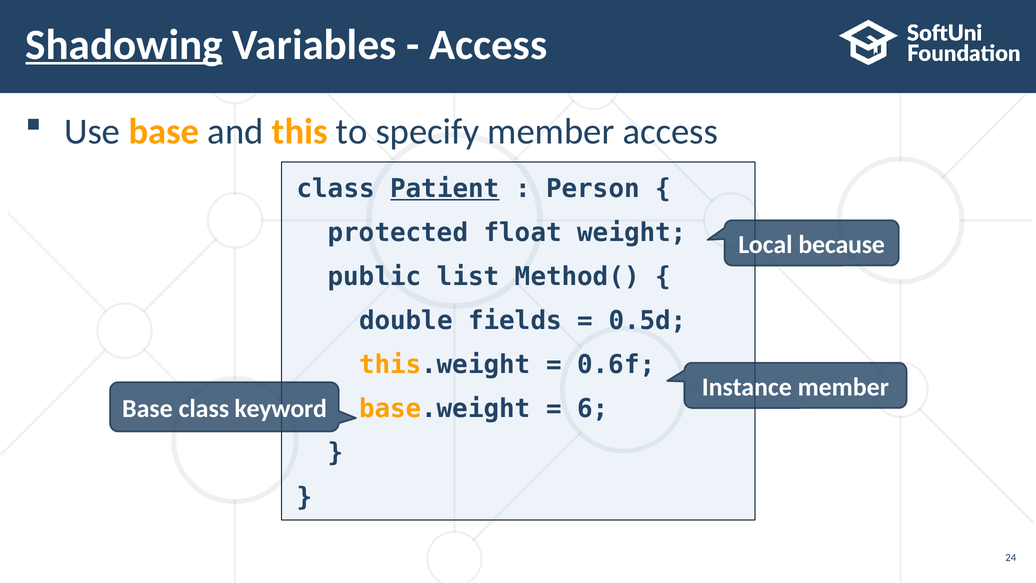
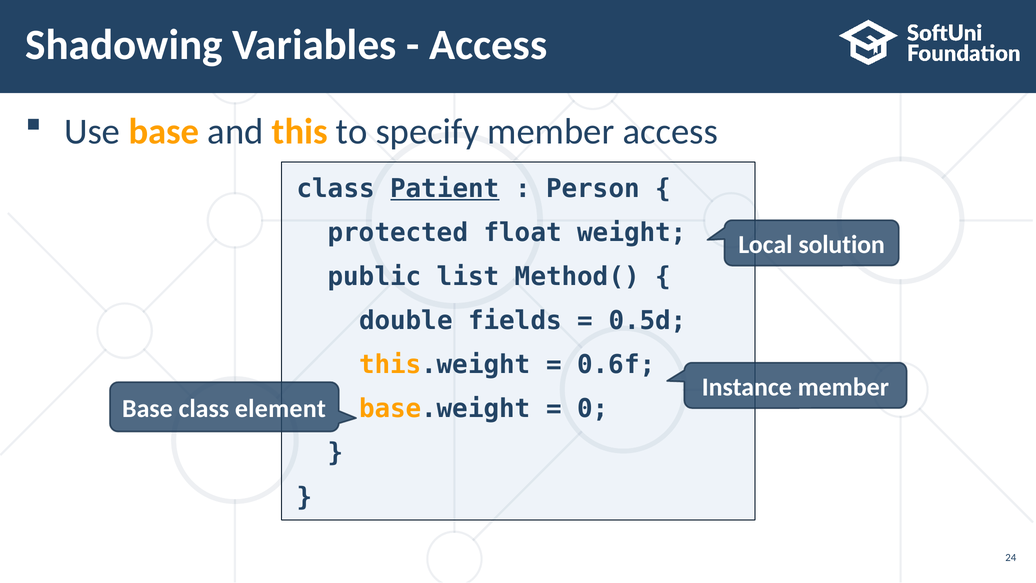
Shadowing underline: present -> none (124, 45)
because: because -> solution (842, 245)
6: 6 -> 0 (593, 409)
keyword: keyword -> element (280, 409)
